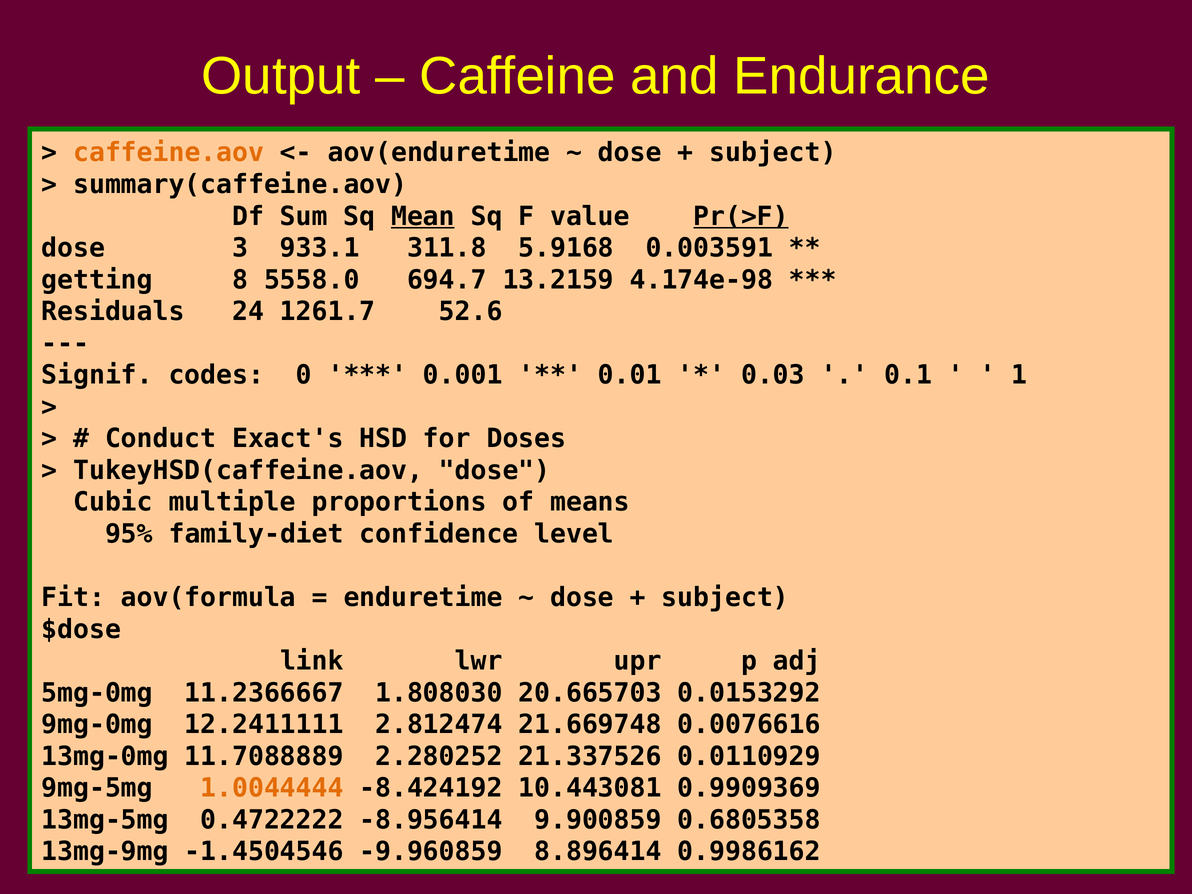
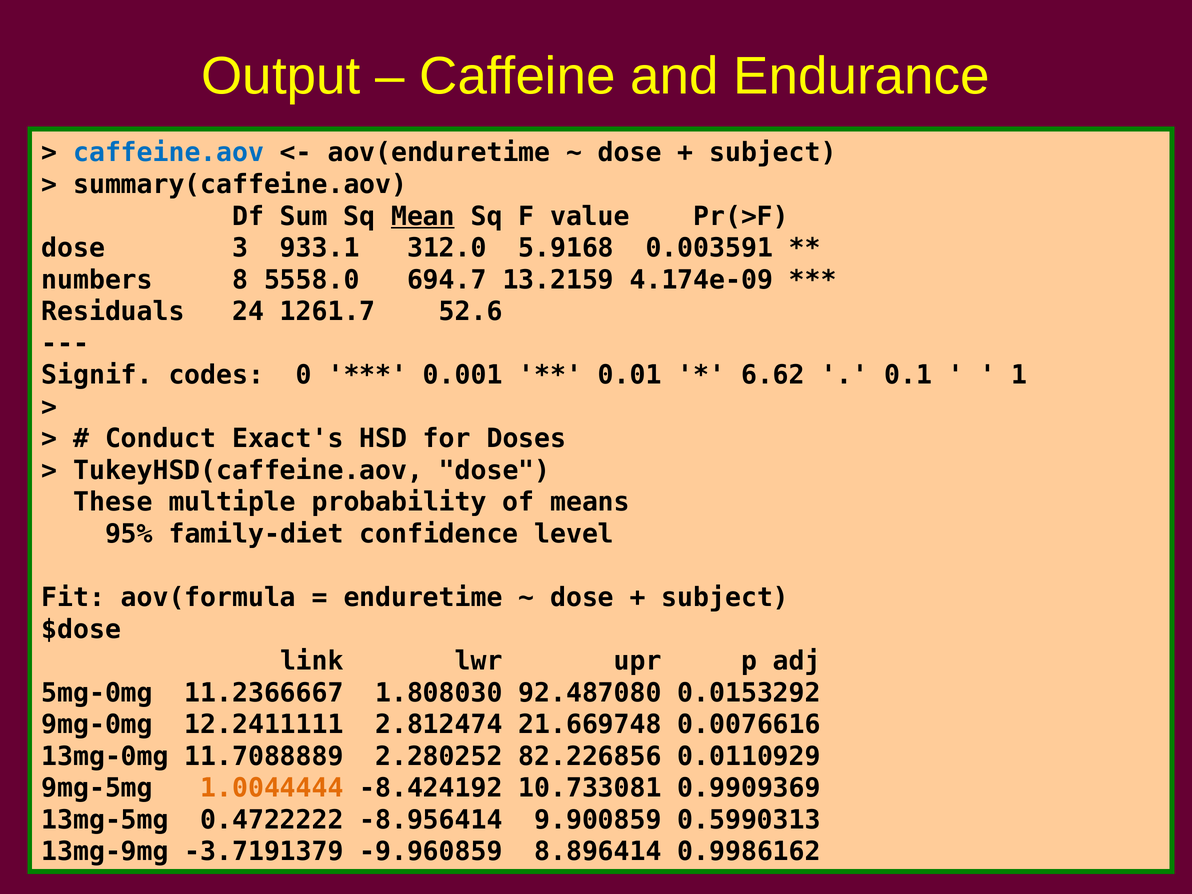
caffeine.aov colour: orange -> blue (169, 153)
Pr(>F underline: present -> none (741, 216)
311.8: 311.8 -> 312.0 (447, 248)
getting: getting -> numbers (97, 280)
4.174e-98: 4.174e-98 -> 4.174e-09 (701, 280)
0.03: 0.03 -> 6.62 (773, 375)
Cubic: Cubic -> These (113, 502)
proportions: proportions -> probability (399, 502)
20.665703: 20.665703 -> 92.487080 (590, 693)
21.337526: 21.337526 -> 82.226856 (590, 756)
10.443081: 10.443081 -> 10.733081 (590, 788)
0.6805358: 0.6805358 -> 0.5990313 (749, 820)
-1.4504546: -1.4504546 -> -3.7191379 (264, 852)
